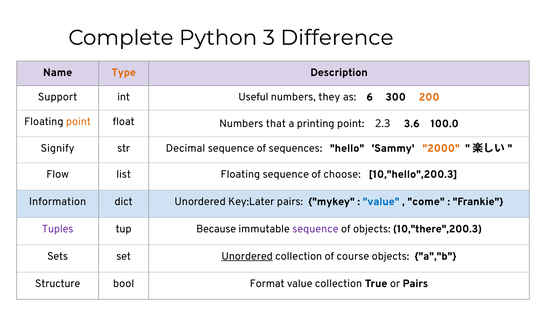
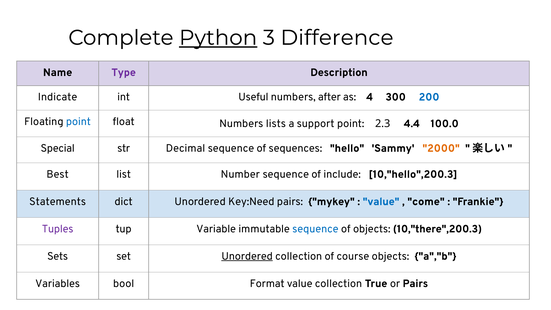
Python underline: none -> present (218, 38)
Type colour: orange -> purple (124, 72)
Support: Support -> Indicate (58, 97)
they: they -> after (329, 97)
6: 6 -> 4 (370, 97)
200 colour: orange -> blue (429, 97)
point colour: orange -> blue (78, 122)
that: that -> lists (276, 124)
printing: printing -> support (316, 124)
3.6: 3.6 -> 4.4 (412, 124)
Signify: Signify -> Special (58, 148)
Flow: Flow -> Best (58, 174)
list Floating: Floating -> Number (240, 174)
choose: choose -> include (342, 174)
Information: Information -> Statements (58, 202)
Key:Later: Key:Later -> Key:Need (251, 202)
Because: Because -> Variable (216, 229)
sequence colour: purple -> blue (315, 229)
Structure: Structure -> Variables (58, 283)
